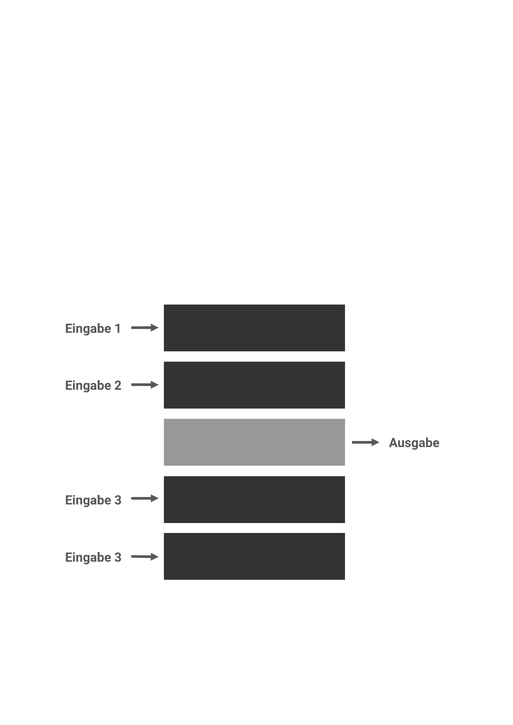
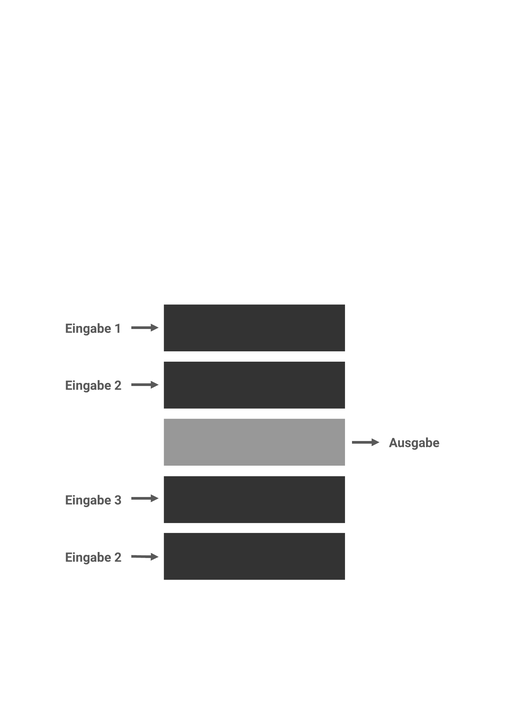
3: 3 -> 2 (118, 558)
